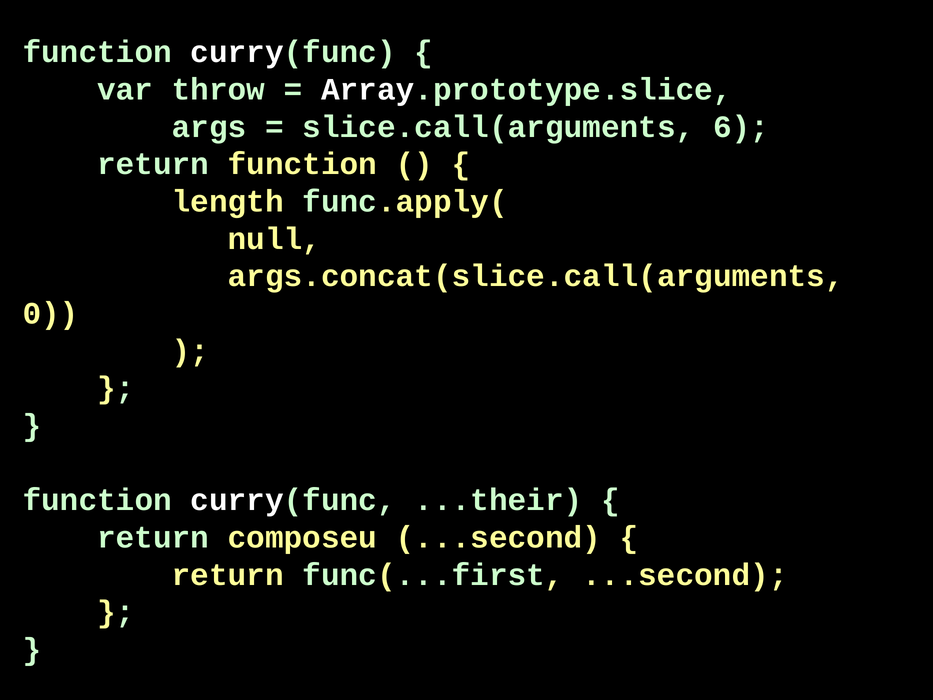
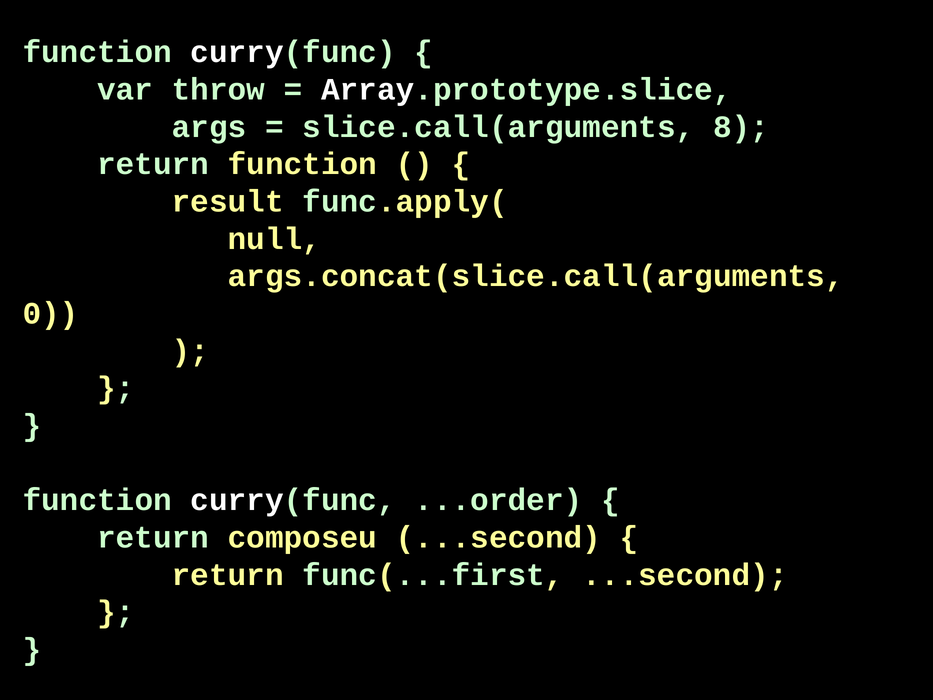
6: 6 -> 8 (741, 127)
length: length -> result (228, 201)
...their: ...their -> ...order (498, 500)
